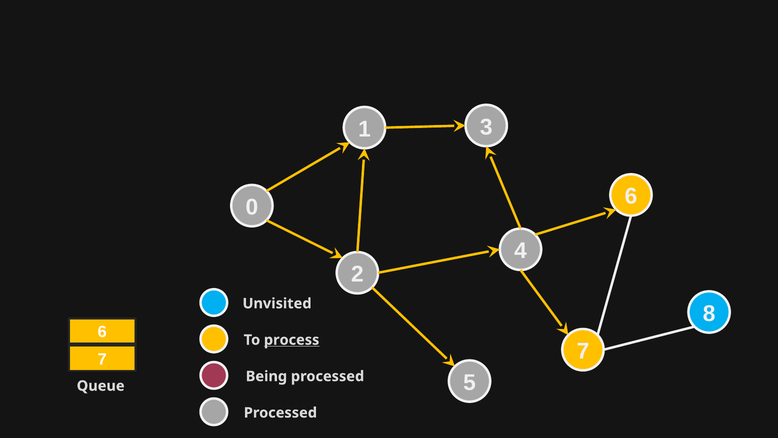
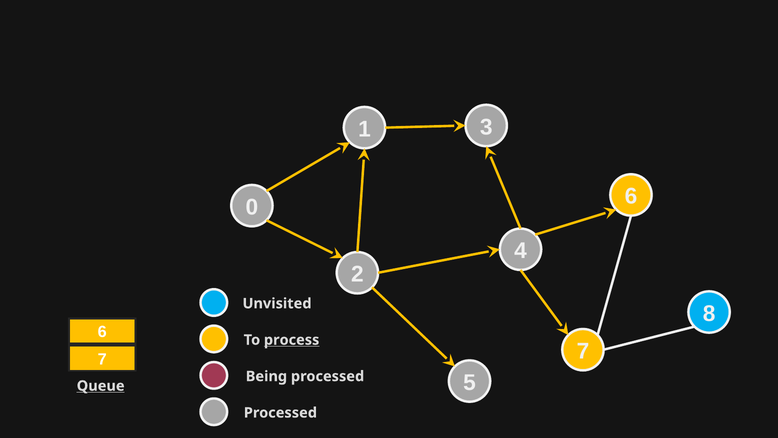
Queue underline: none -> present (101, 386)
